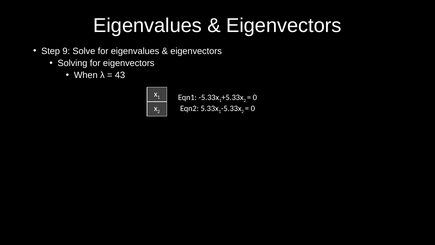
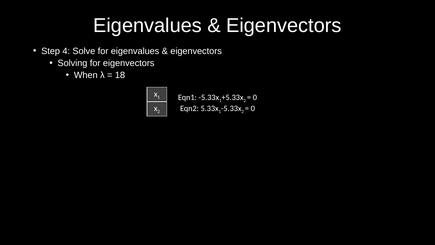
9: 9 -> 4 (66, 51)
43: 43 -> 18 (120, 75)
